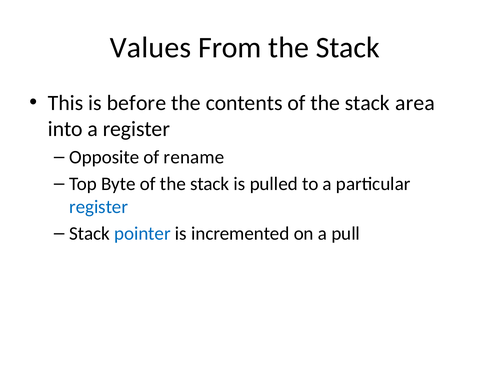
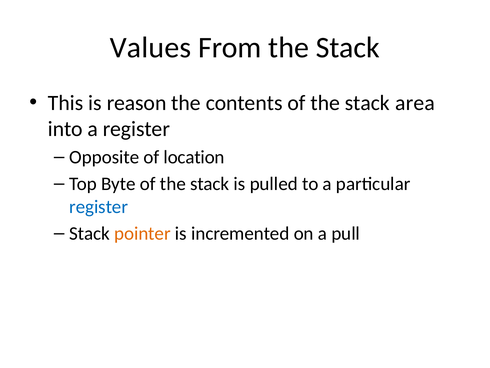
before: before -> reason (137, 103)
rename: rename -> location (194, 157)
pointer colour: blue -> orange (142, 233)
